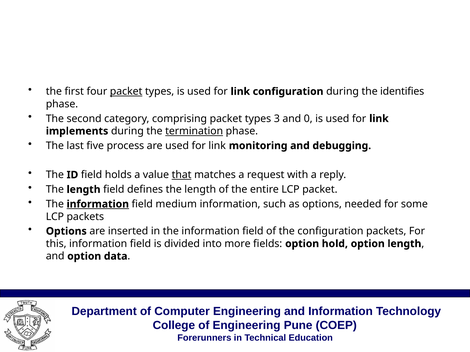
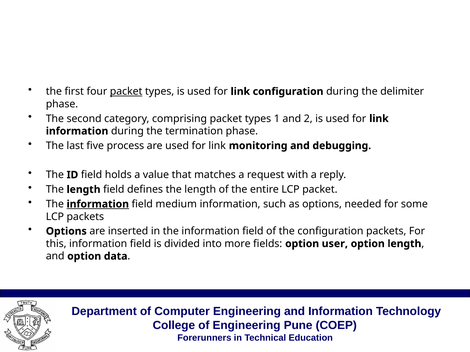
identifies: identifies -> delimiter (402, 92)
3: 3 -> 1 (277, 119)
0: 0 -> 2 (308, 119)
implements: implements -> information (77, 131)
termination underline: present -> none (194, 131)
that underline: present -> none (182, 175)
hold: hold -> user (335, 244)
